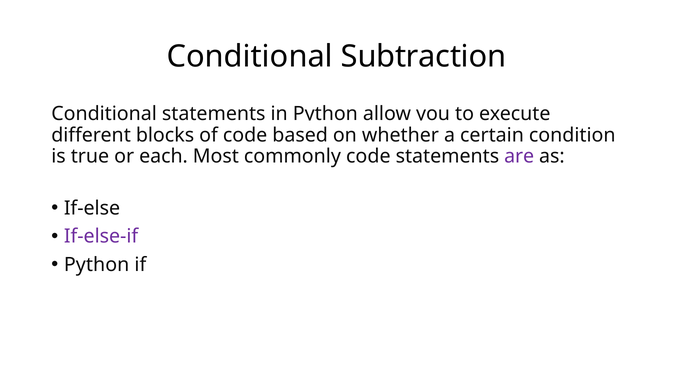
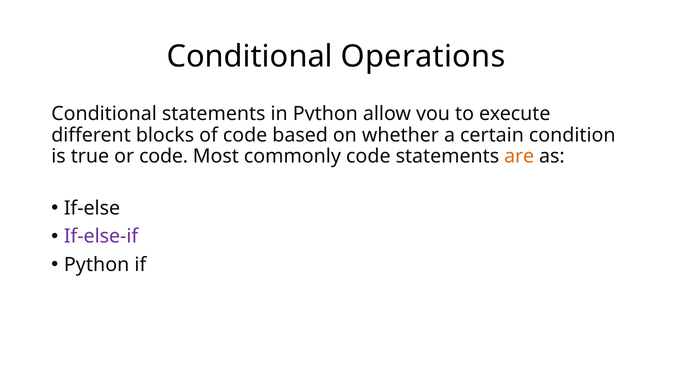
Subtraction: Subtraction -> Operations (423, 57)
or each: each -> code (164, 156)
are colour: purple -> orange (519, 156)
